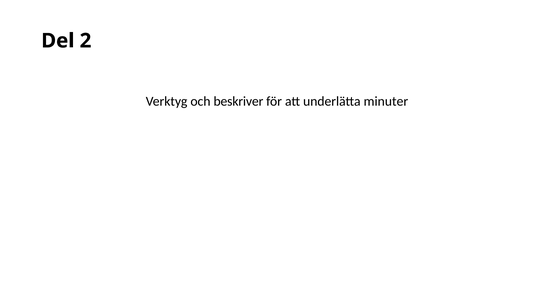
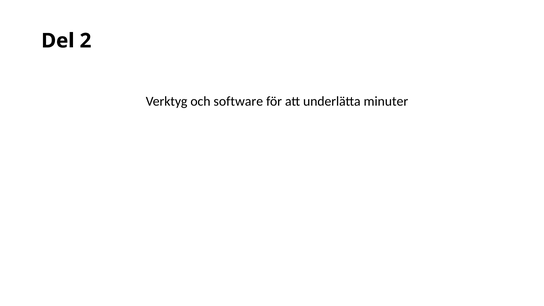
beskriver: beskriver -> software (238, 101)
